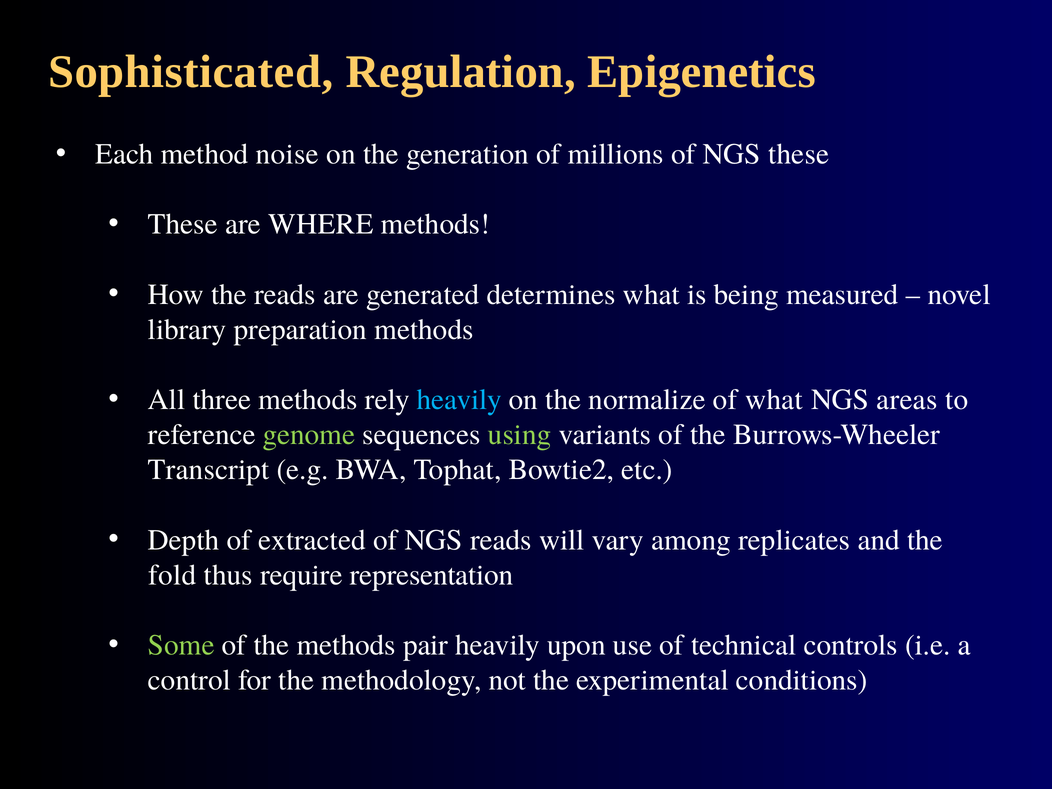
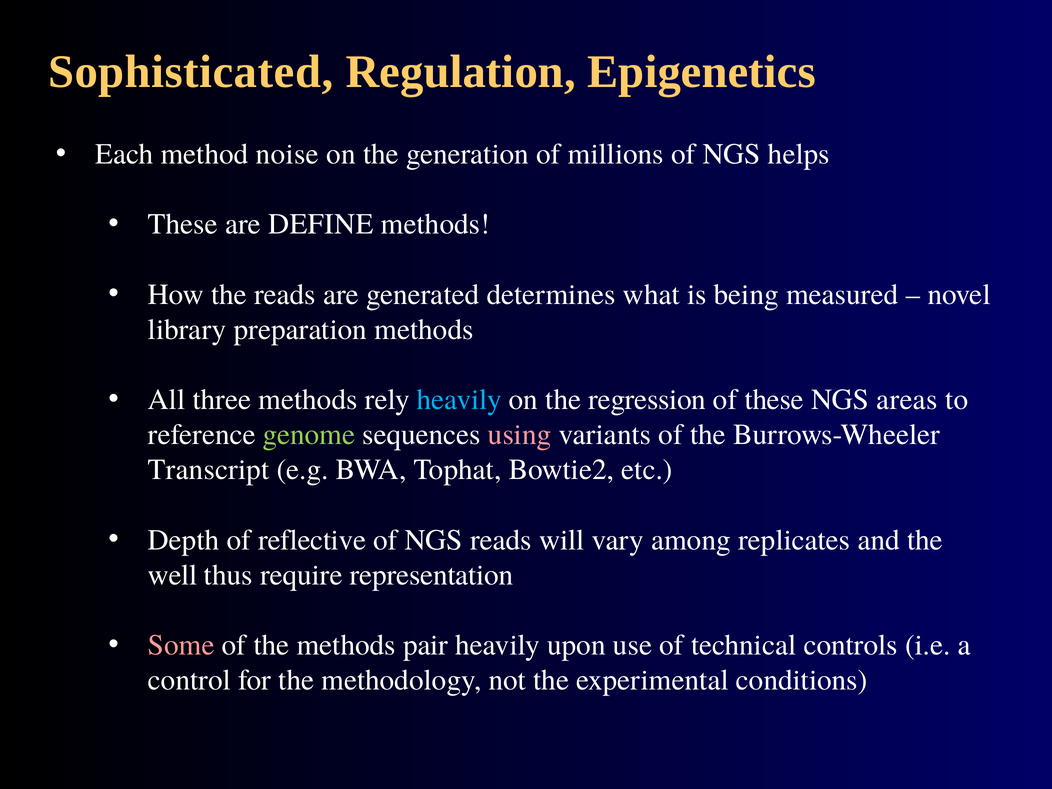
NGS these: these -> helps (799, 154)
WHERE: WHERE -> DEFINE (321, 224)
normalize: normalize -> regression (647, 400)
of what: what -> these (774, 400)
using colour: light green -> pink (520, 435)
extracted: extracted -> reflective (312, 540)
fold: fold -> well (172, 575)
Some colour: light green -> pink (181, 645)
